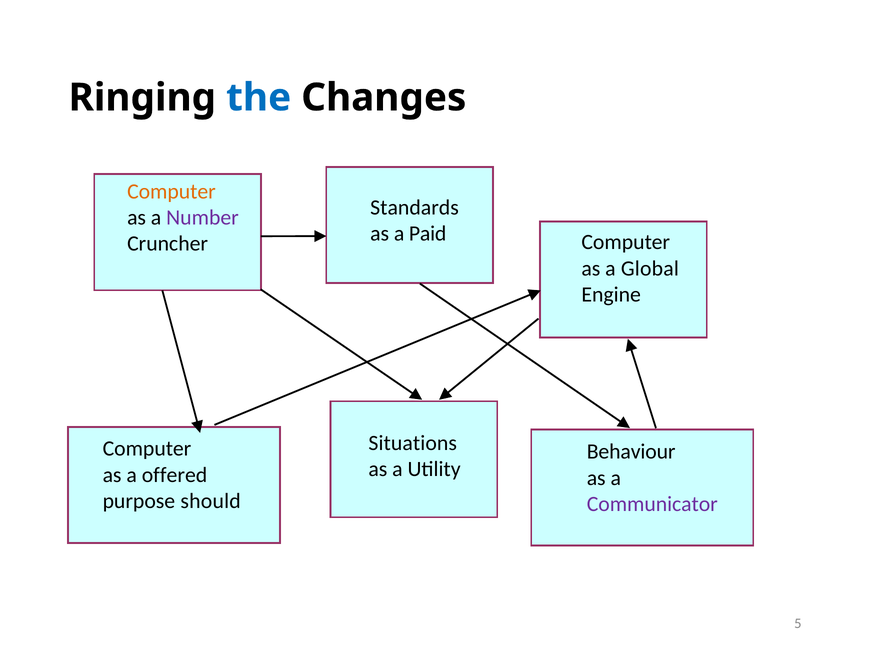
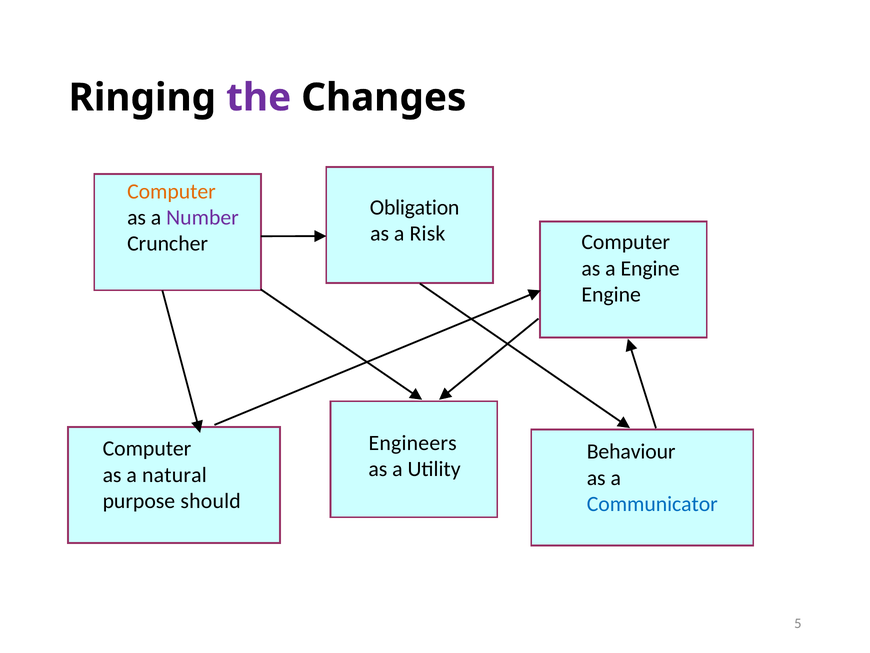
the colour: blue -> purple (259, 98)
Standards: Standards -> Obligation (415, 207)
Paid: Paid -> Risk (427, 233)
a Global: Global -> Engine (650, 268)
Situations: Situations -> Engineers (413, 443)
offered: offered -> natural (174, 474)
Communicator colour: purple -> blue (652, 504)
